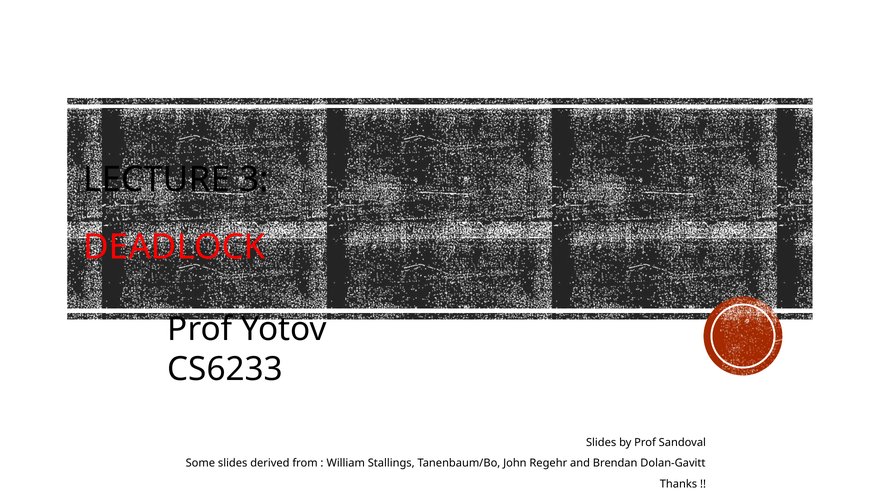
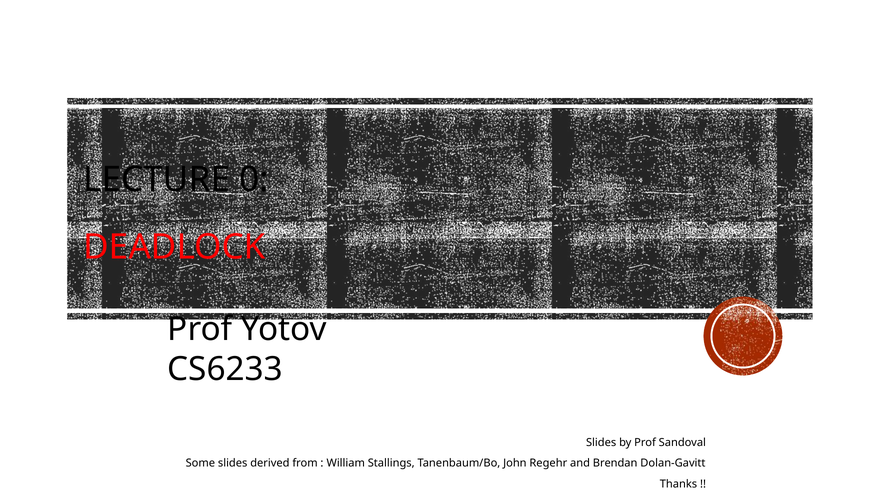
3: 3 -> 0 (254, 180)
